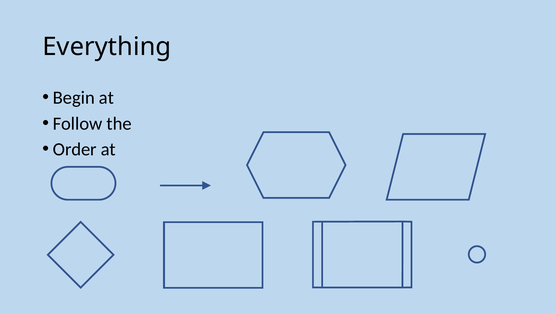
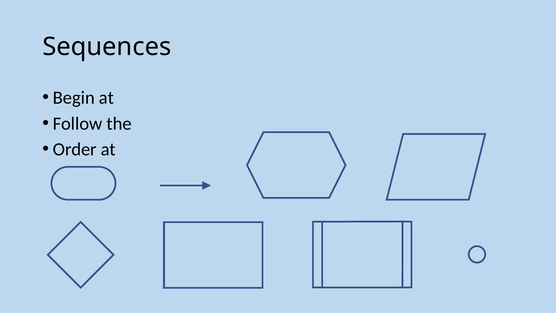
Everything: Everything -> Sequences (107, 47)
